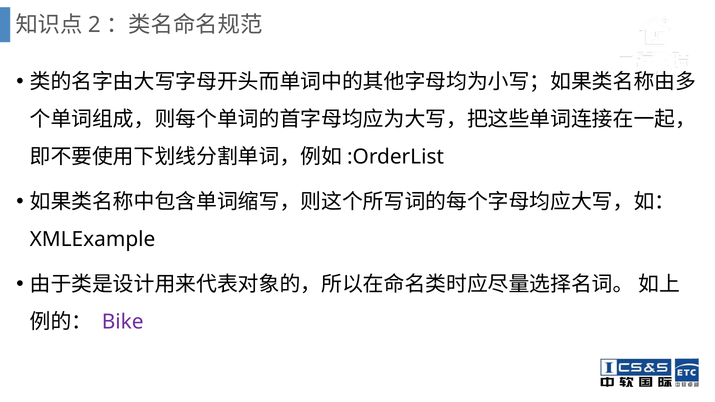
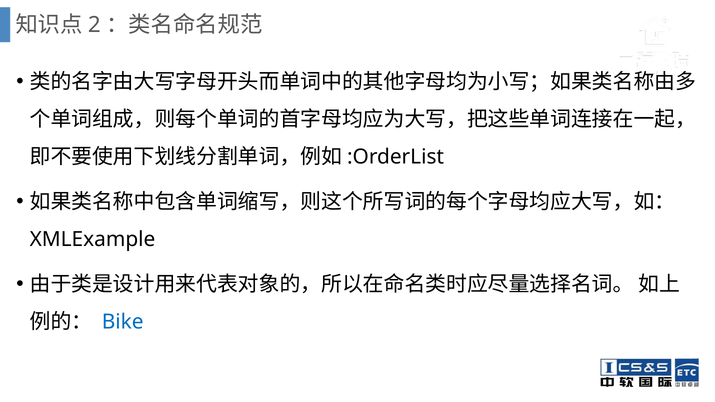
Bike colour: purple -> blue (123, 322)
